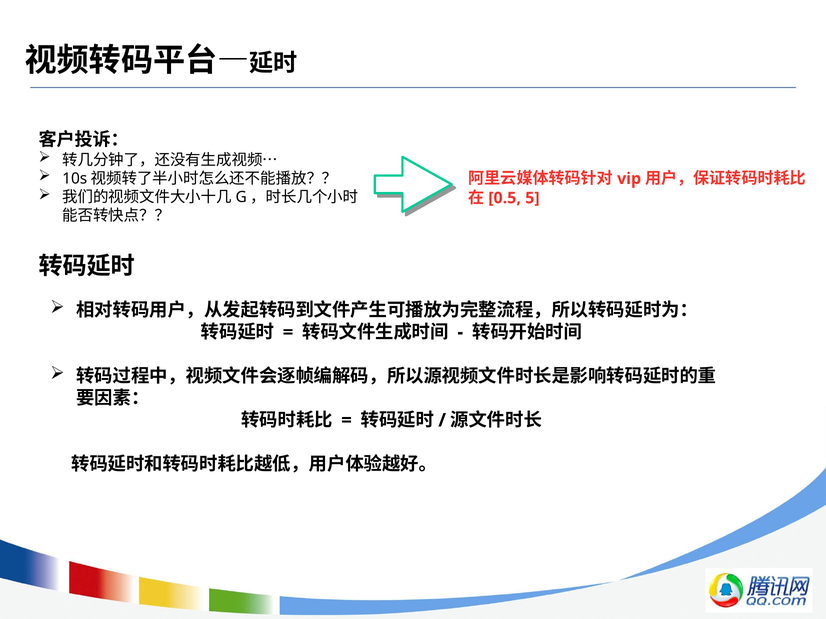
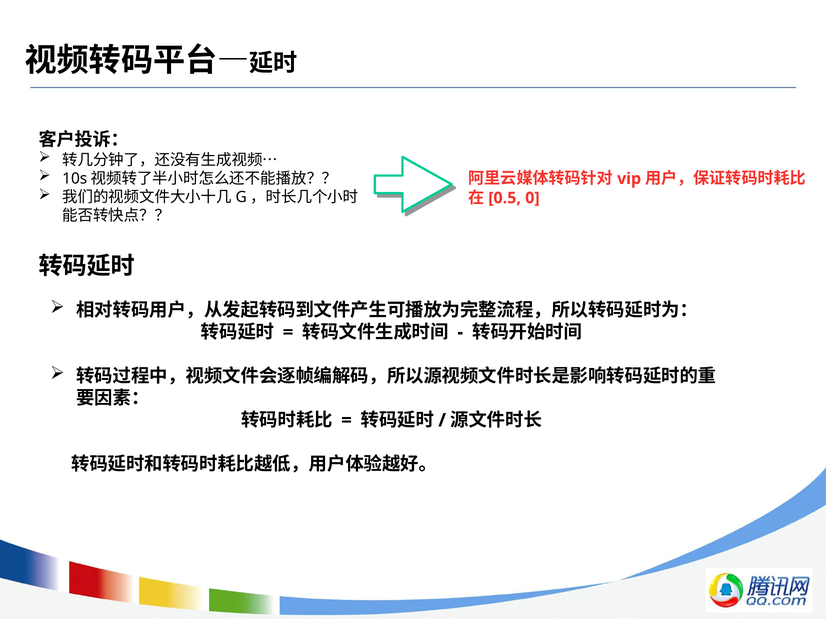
5: 5 -> 0 (532, 198)
